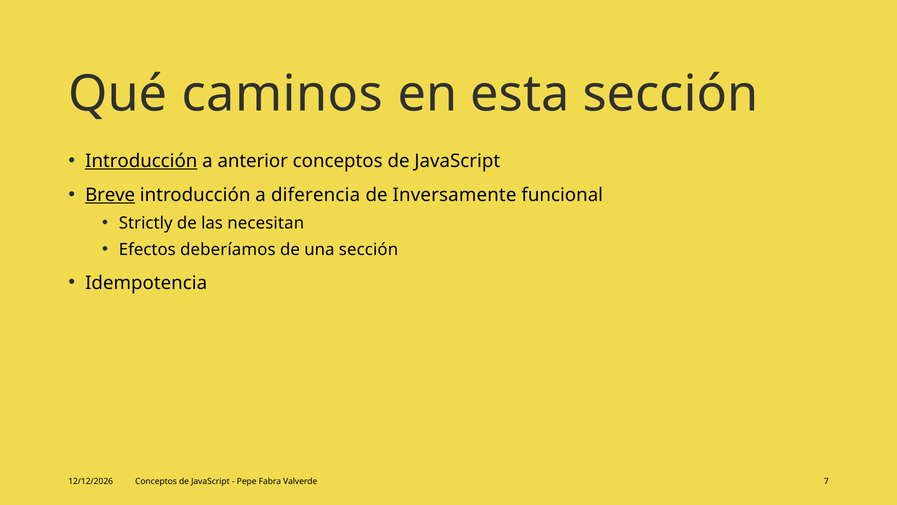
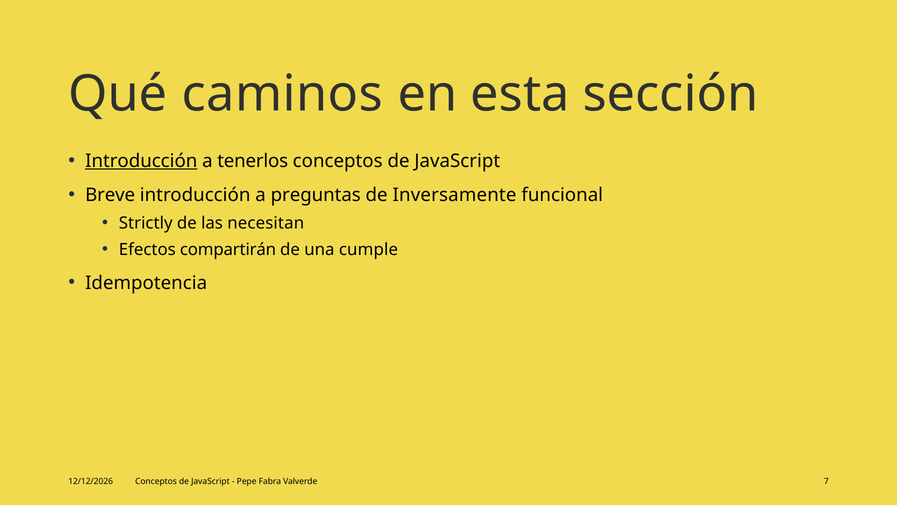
anterior: anterior -> tenerlos (253, 161)
Breve underline: present -> none (110, 195)
diferencia: diferencia -> preguntas (316, 195)
deberíamos: deberíamos -> compartirán (228, 250)
una sección: sección -> cumple (368, 250)
